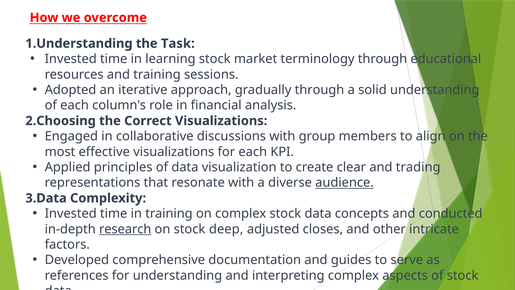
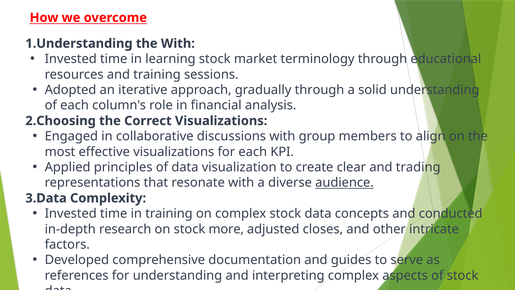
the Task: Task -> With (178, 43)
research underline: present -> none (125, 229)
deep: deep -> more (226, 229)
